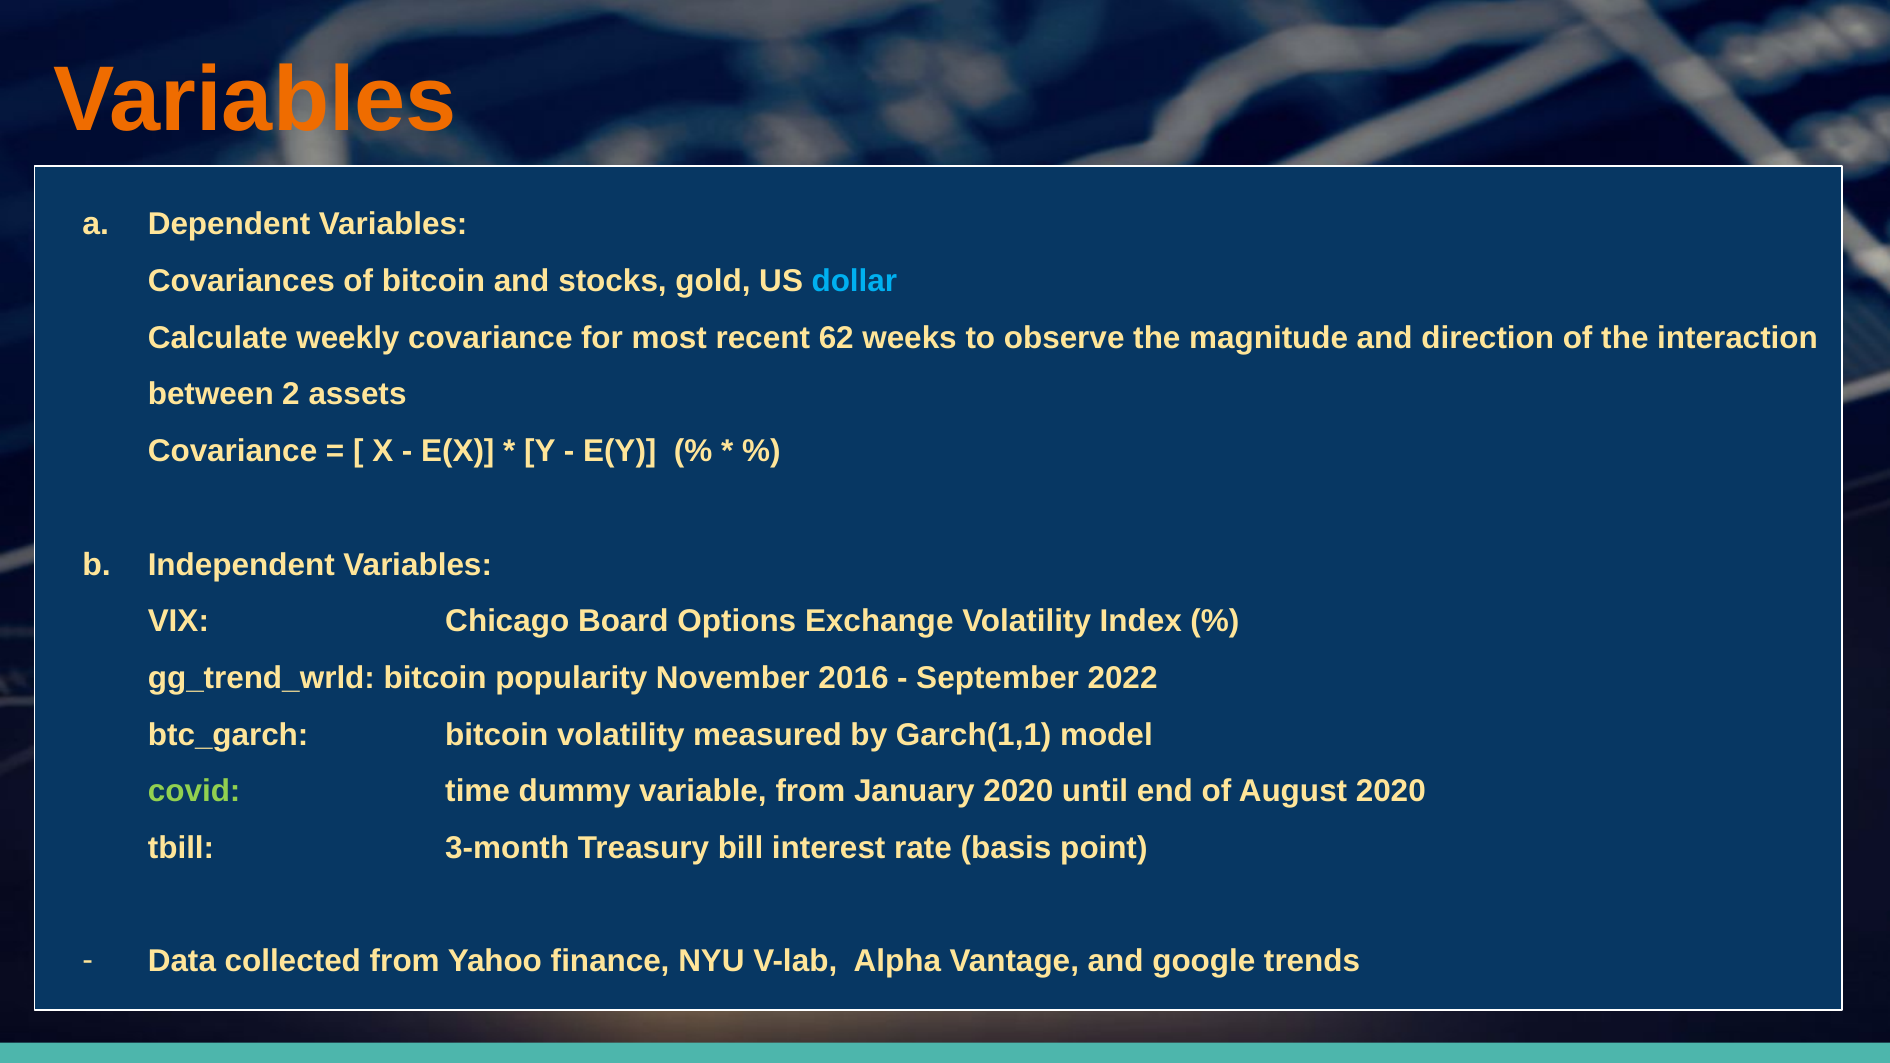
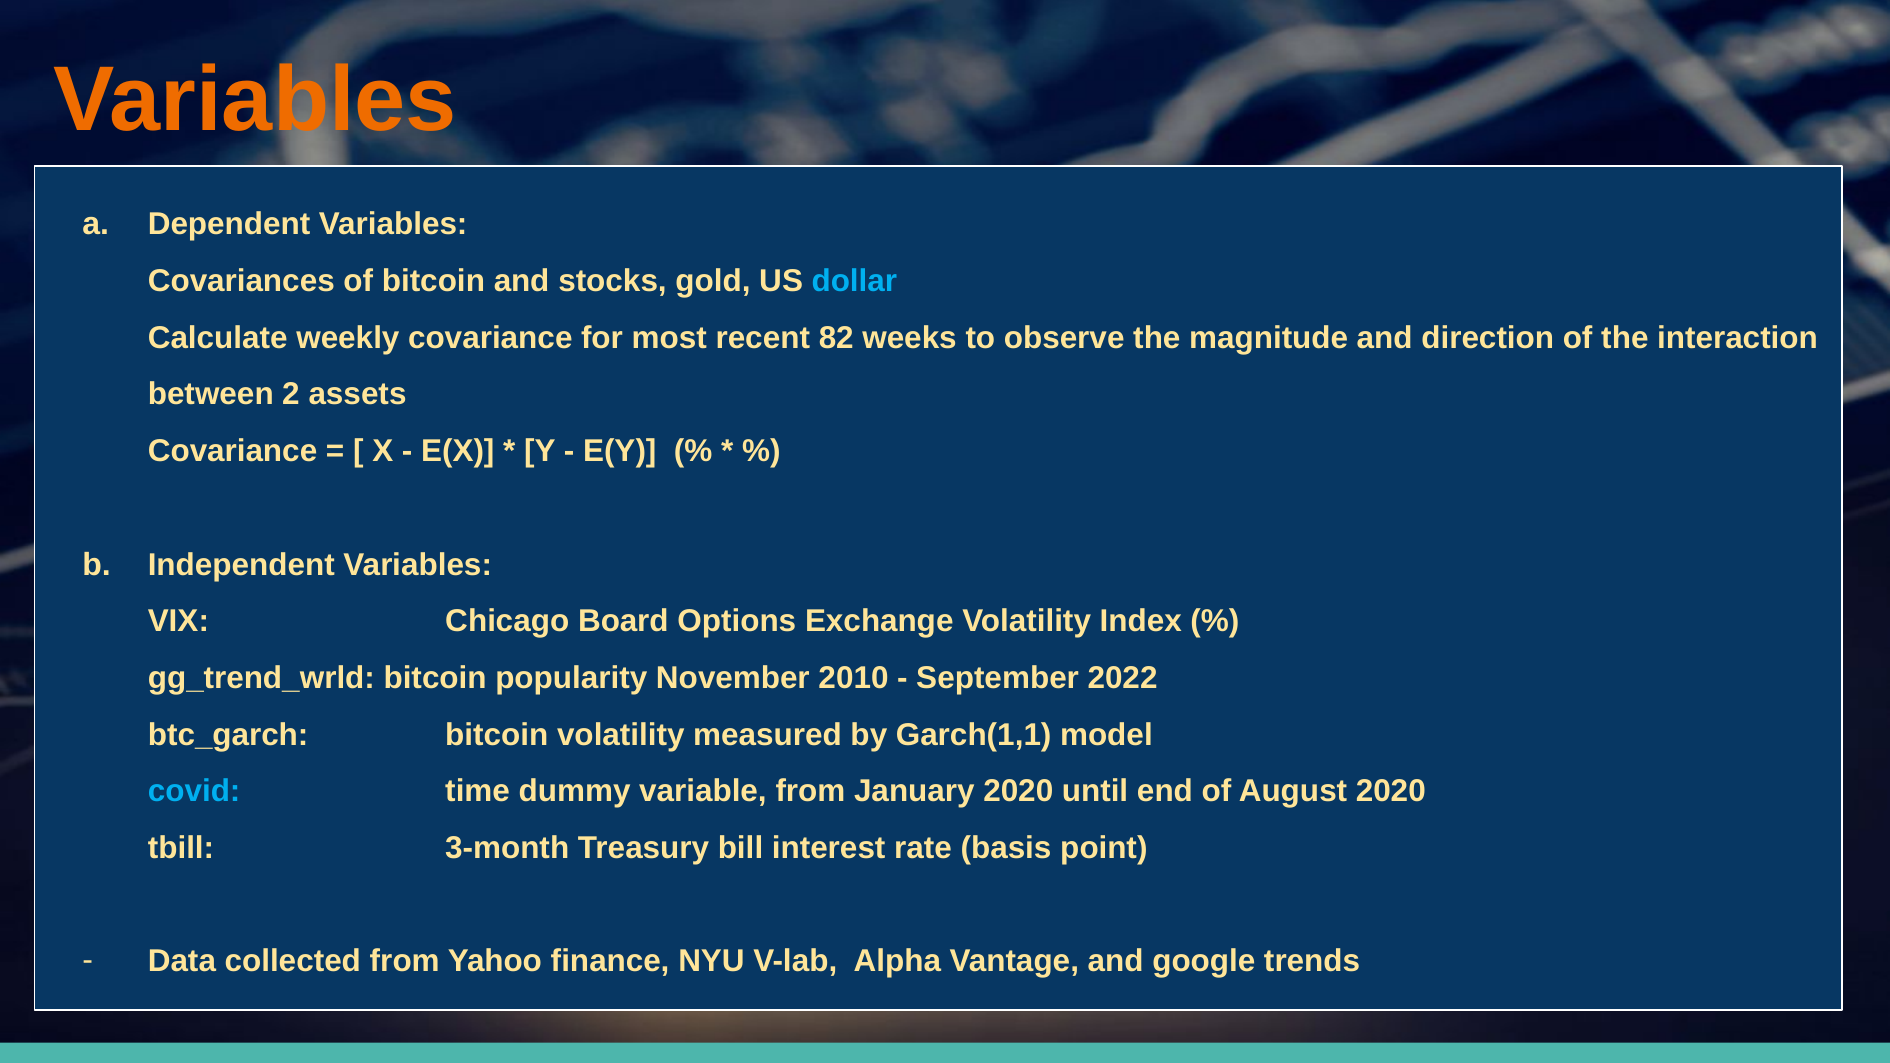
62: 62 -> 82 (836, 338)
2016: 2016 -> 2010 (854, 678)
covid colour: light green -> light blue (194, 792)
